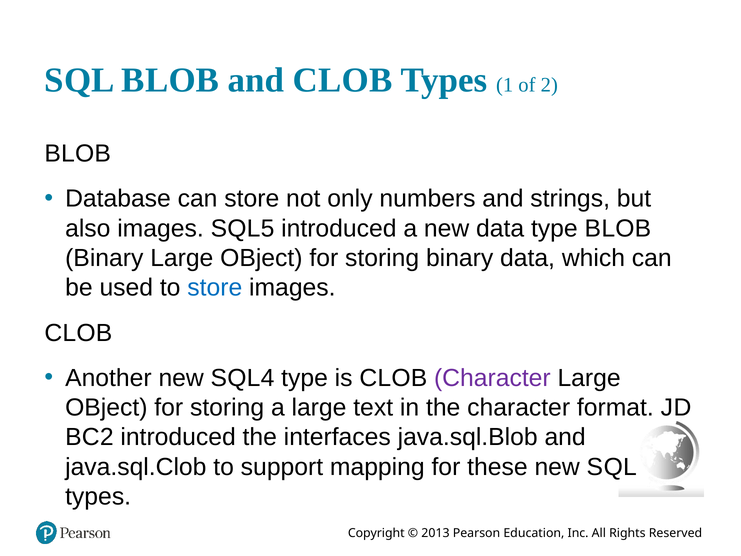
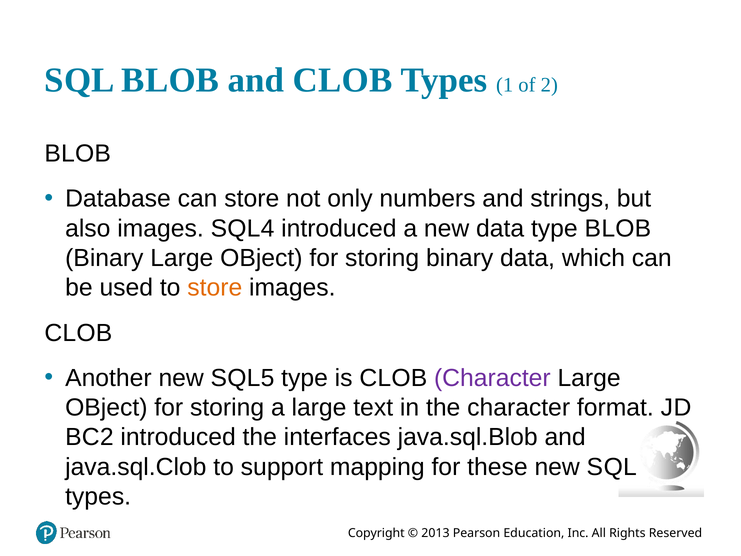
5: 5 -> 4 (268, 228)
store colour: blue -> orange (215, 288)
4: 4 -> 5 (268, 378)
